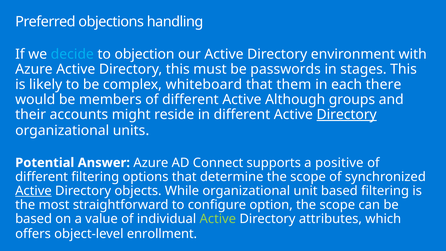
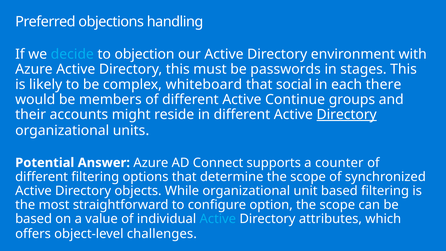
them: them -> social (294, 84)
Although: Although -> Continue (295, 99)
positive: positive -> counter (339, 163)
Active underline: present -> none (33, 191)
Active colour: light green -> light blue (218, 219)
enrollment: enrollment -> challenges (162, 234)
